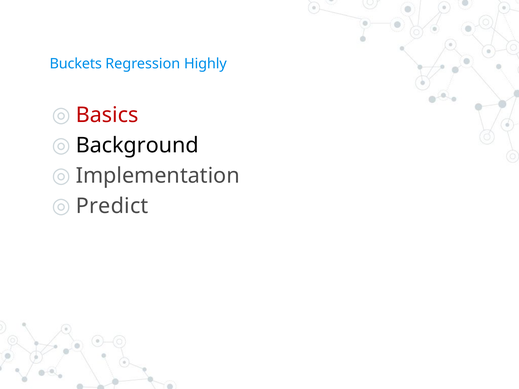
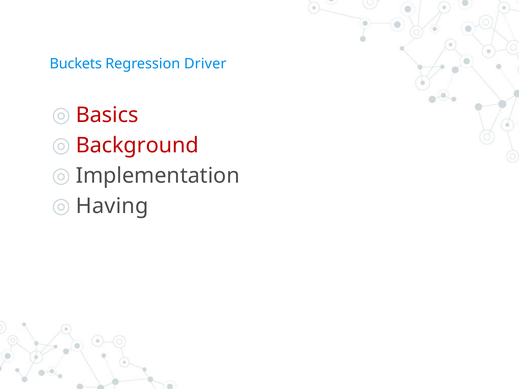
Highly: Highly -> Driver (205, 64)
Background colour: black -> red (137, 145)
Predict: Predict -> Having (112, 206)
